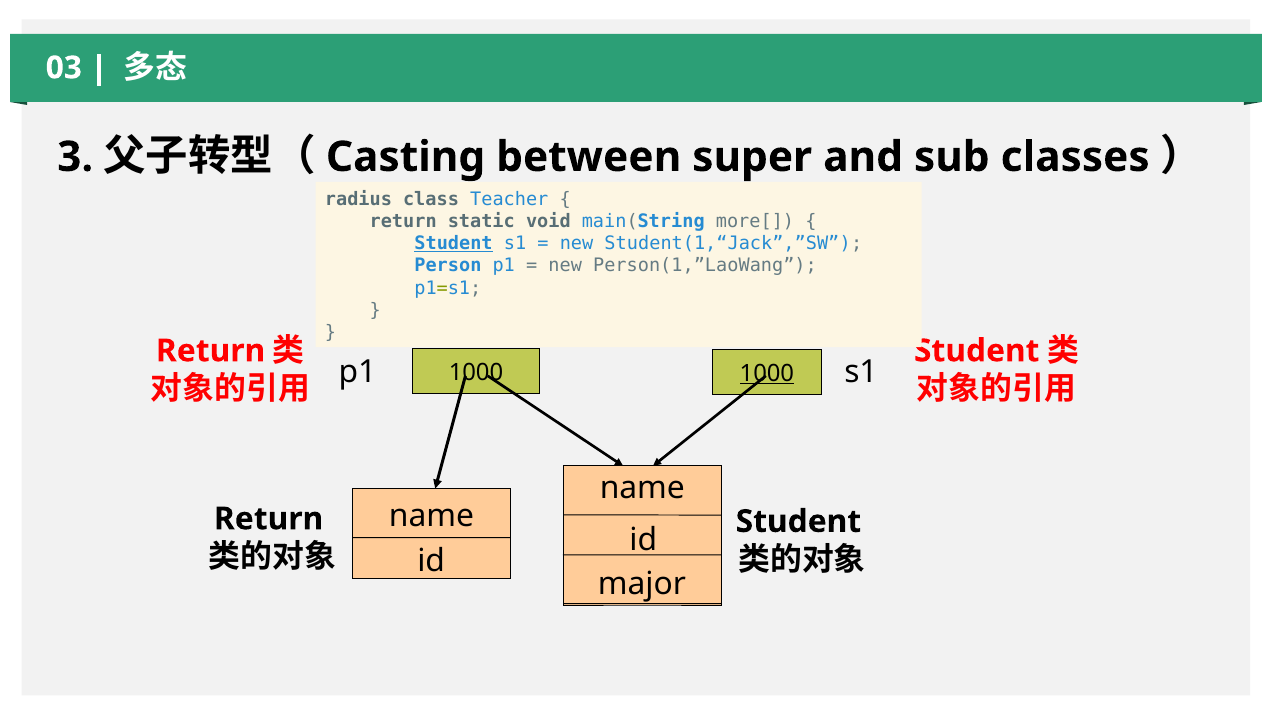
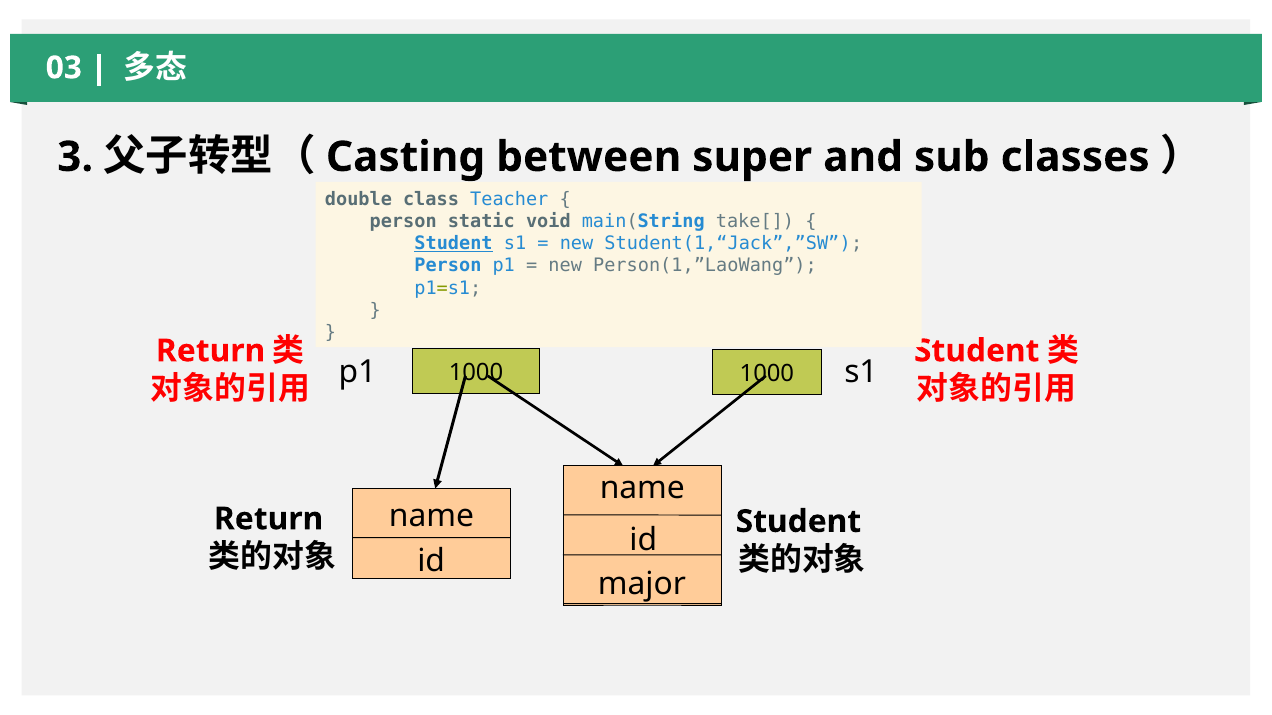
radius: radius -> double (358, 199)
return: return -> person (403, 221)
more[: more[ -> take[ (755, 221)
1000 underline: present -> none (767, 374)
